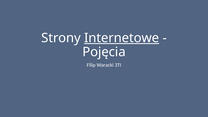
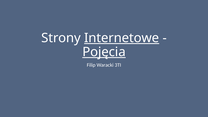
Pojęcia underline: none -> present (104, 52)
